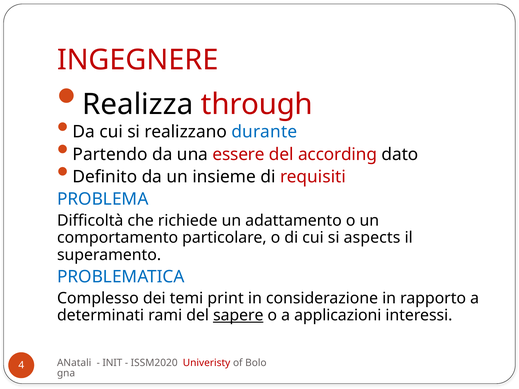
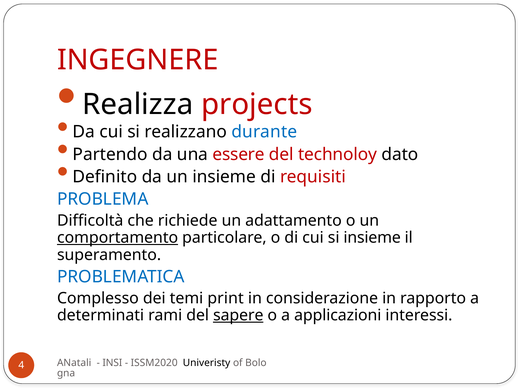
through: through -> projects (257, 105)
according: according -> technoloy (338, 154)
comportamento underline: none -> present (118, 238)
si aspects: aspects -> insieme (372, 238)
INIT: INIT -> INSI (112, 363)
Univeristy colour: red -> black (207, 363)
